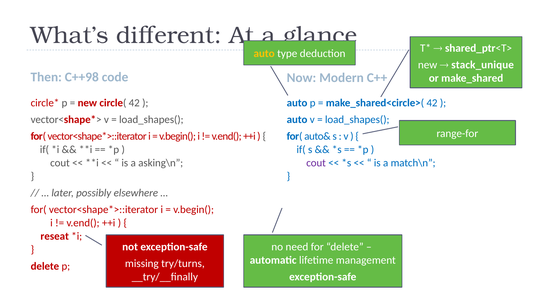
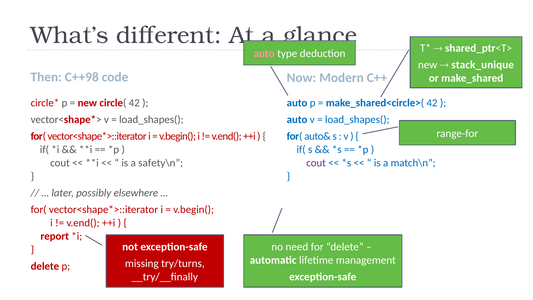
auto colour: yellow -> pink (264, 54)
asking\n: asking\n -> safety\n (161, 163)
reseat: reseat -> report (55, 236)
